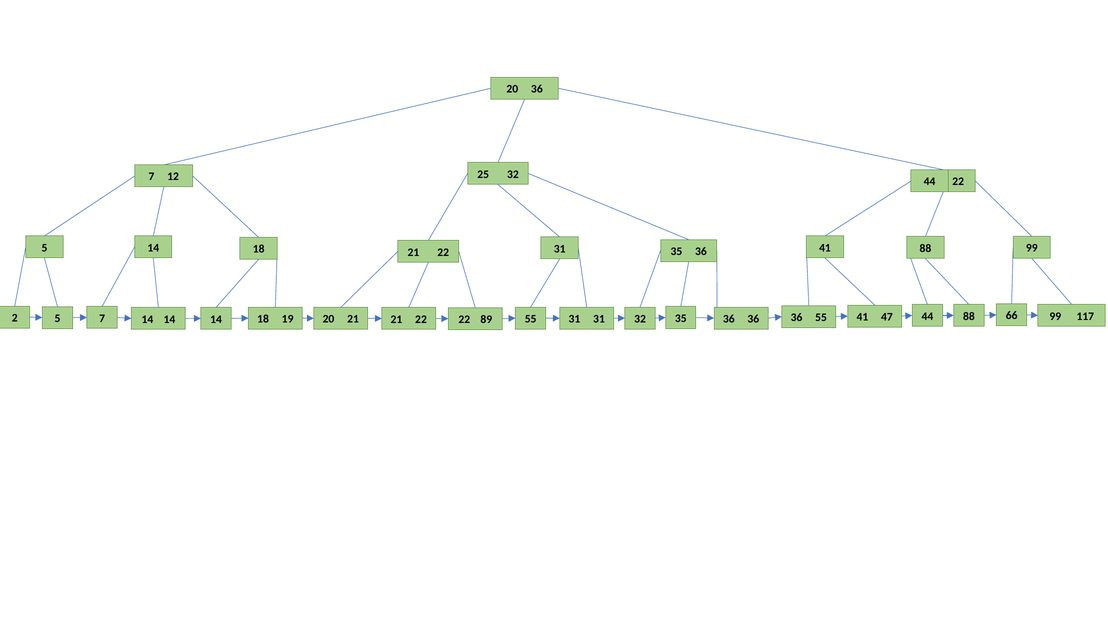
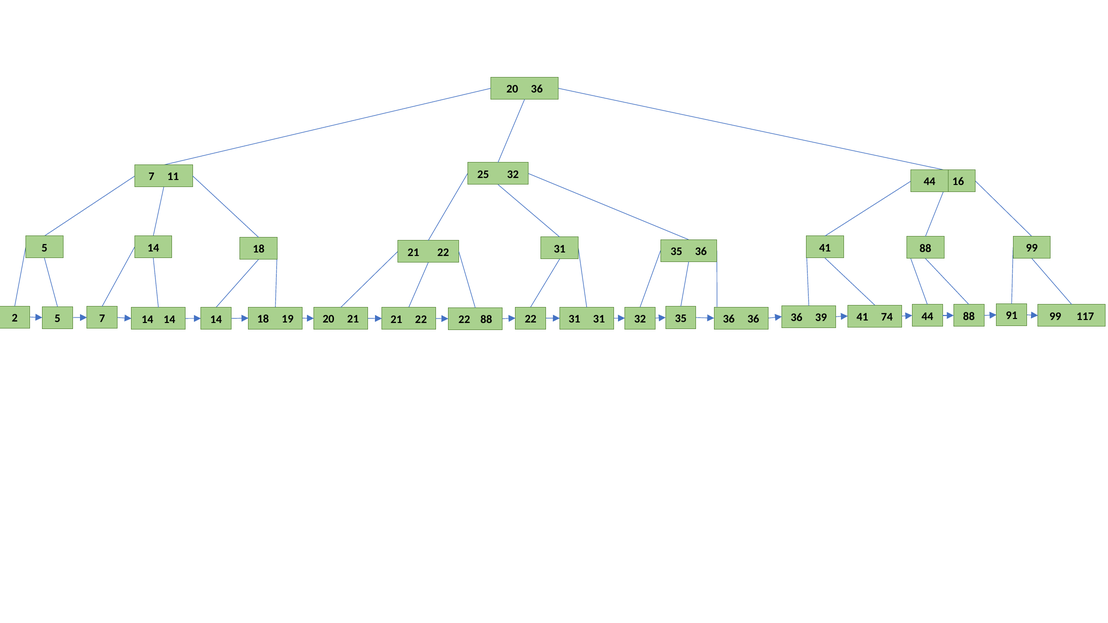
12: 12 -> 11 (173, 177)
22: 22 -> 16 (958, 182)
36 55: 55 -> 39 (821, 318)
66: 66 -> 91 (1012, 316)
47: 47 -> 74 (887, 317)
22 89: 89 -> 88 (486, 320)
14 55: 55 -> 22 (531, 319)
